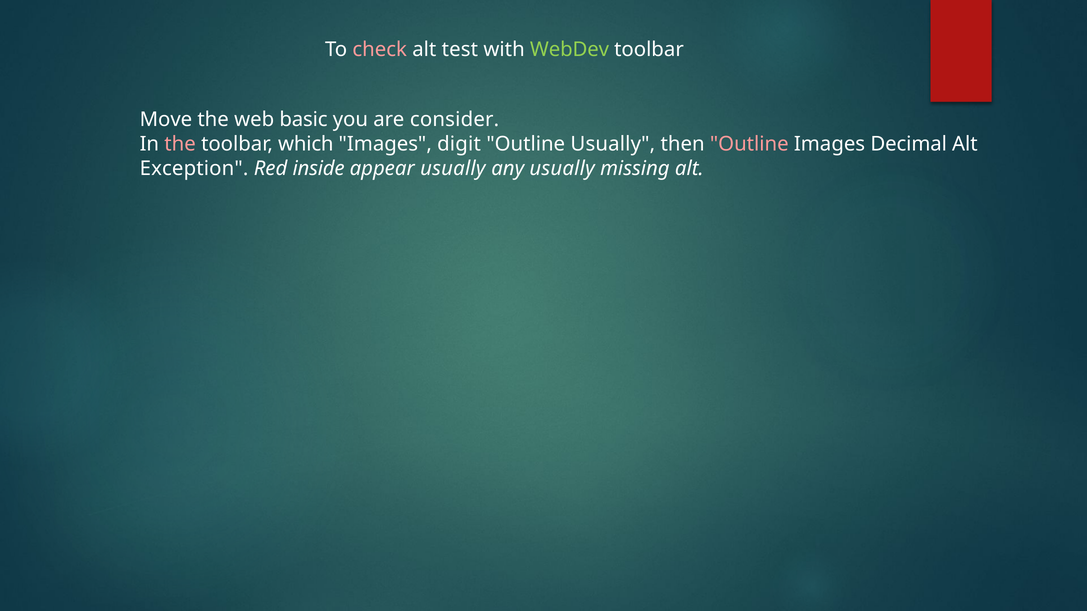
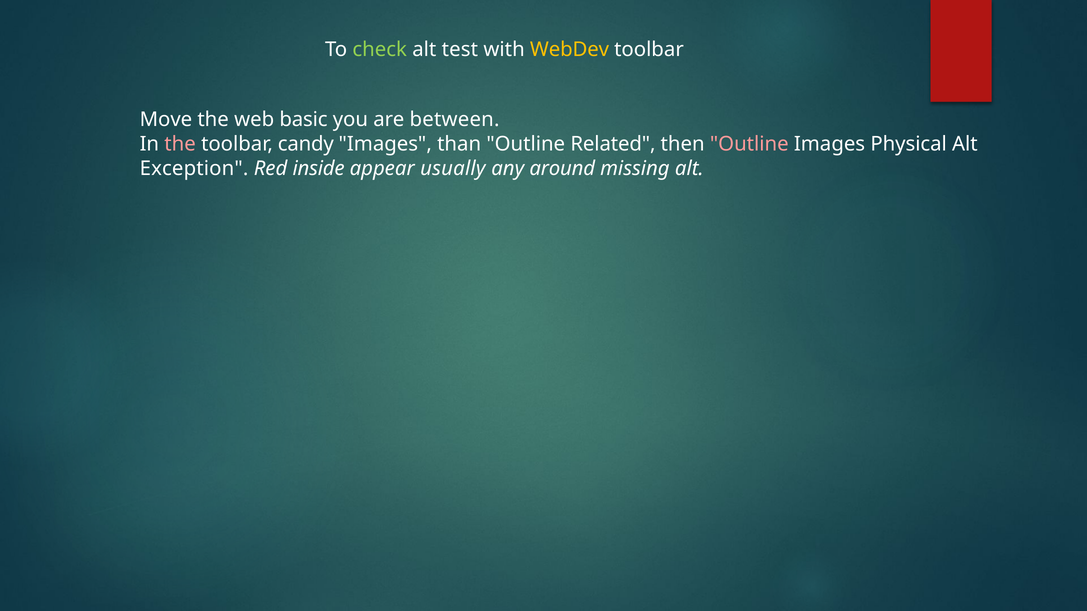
check colour: pink -> light green (380, 50)
WebDev colour: light green -> yellow (569, 50)
consider: consider -> between (455, 120)
which: which -> candy (306, 144)
digit: digit -> than (459, 144)
Outline Usually: Usually -> Related (613, 144)
Decimal: Decimal -> Physical (909, 144)
any usually: usually -> around (562, 169)
